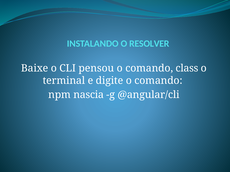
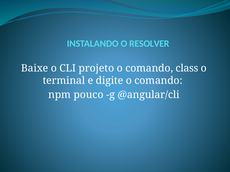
pensou: pensou -> projeto (96, 68)
nascia: nascia -> pouco (89, 95)
